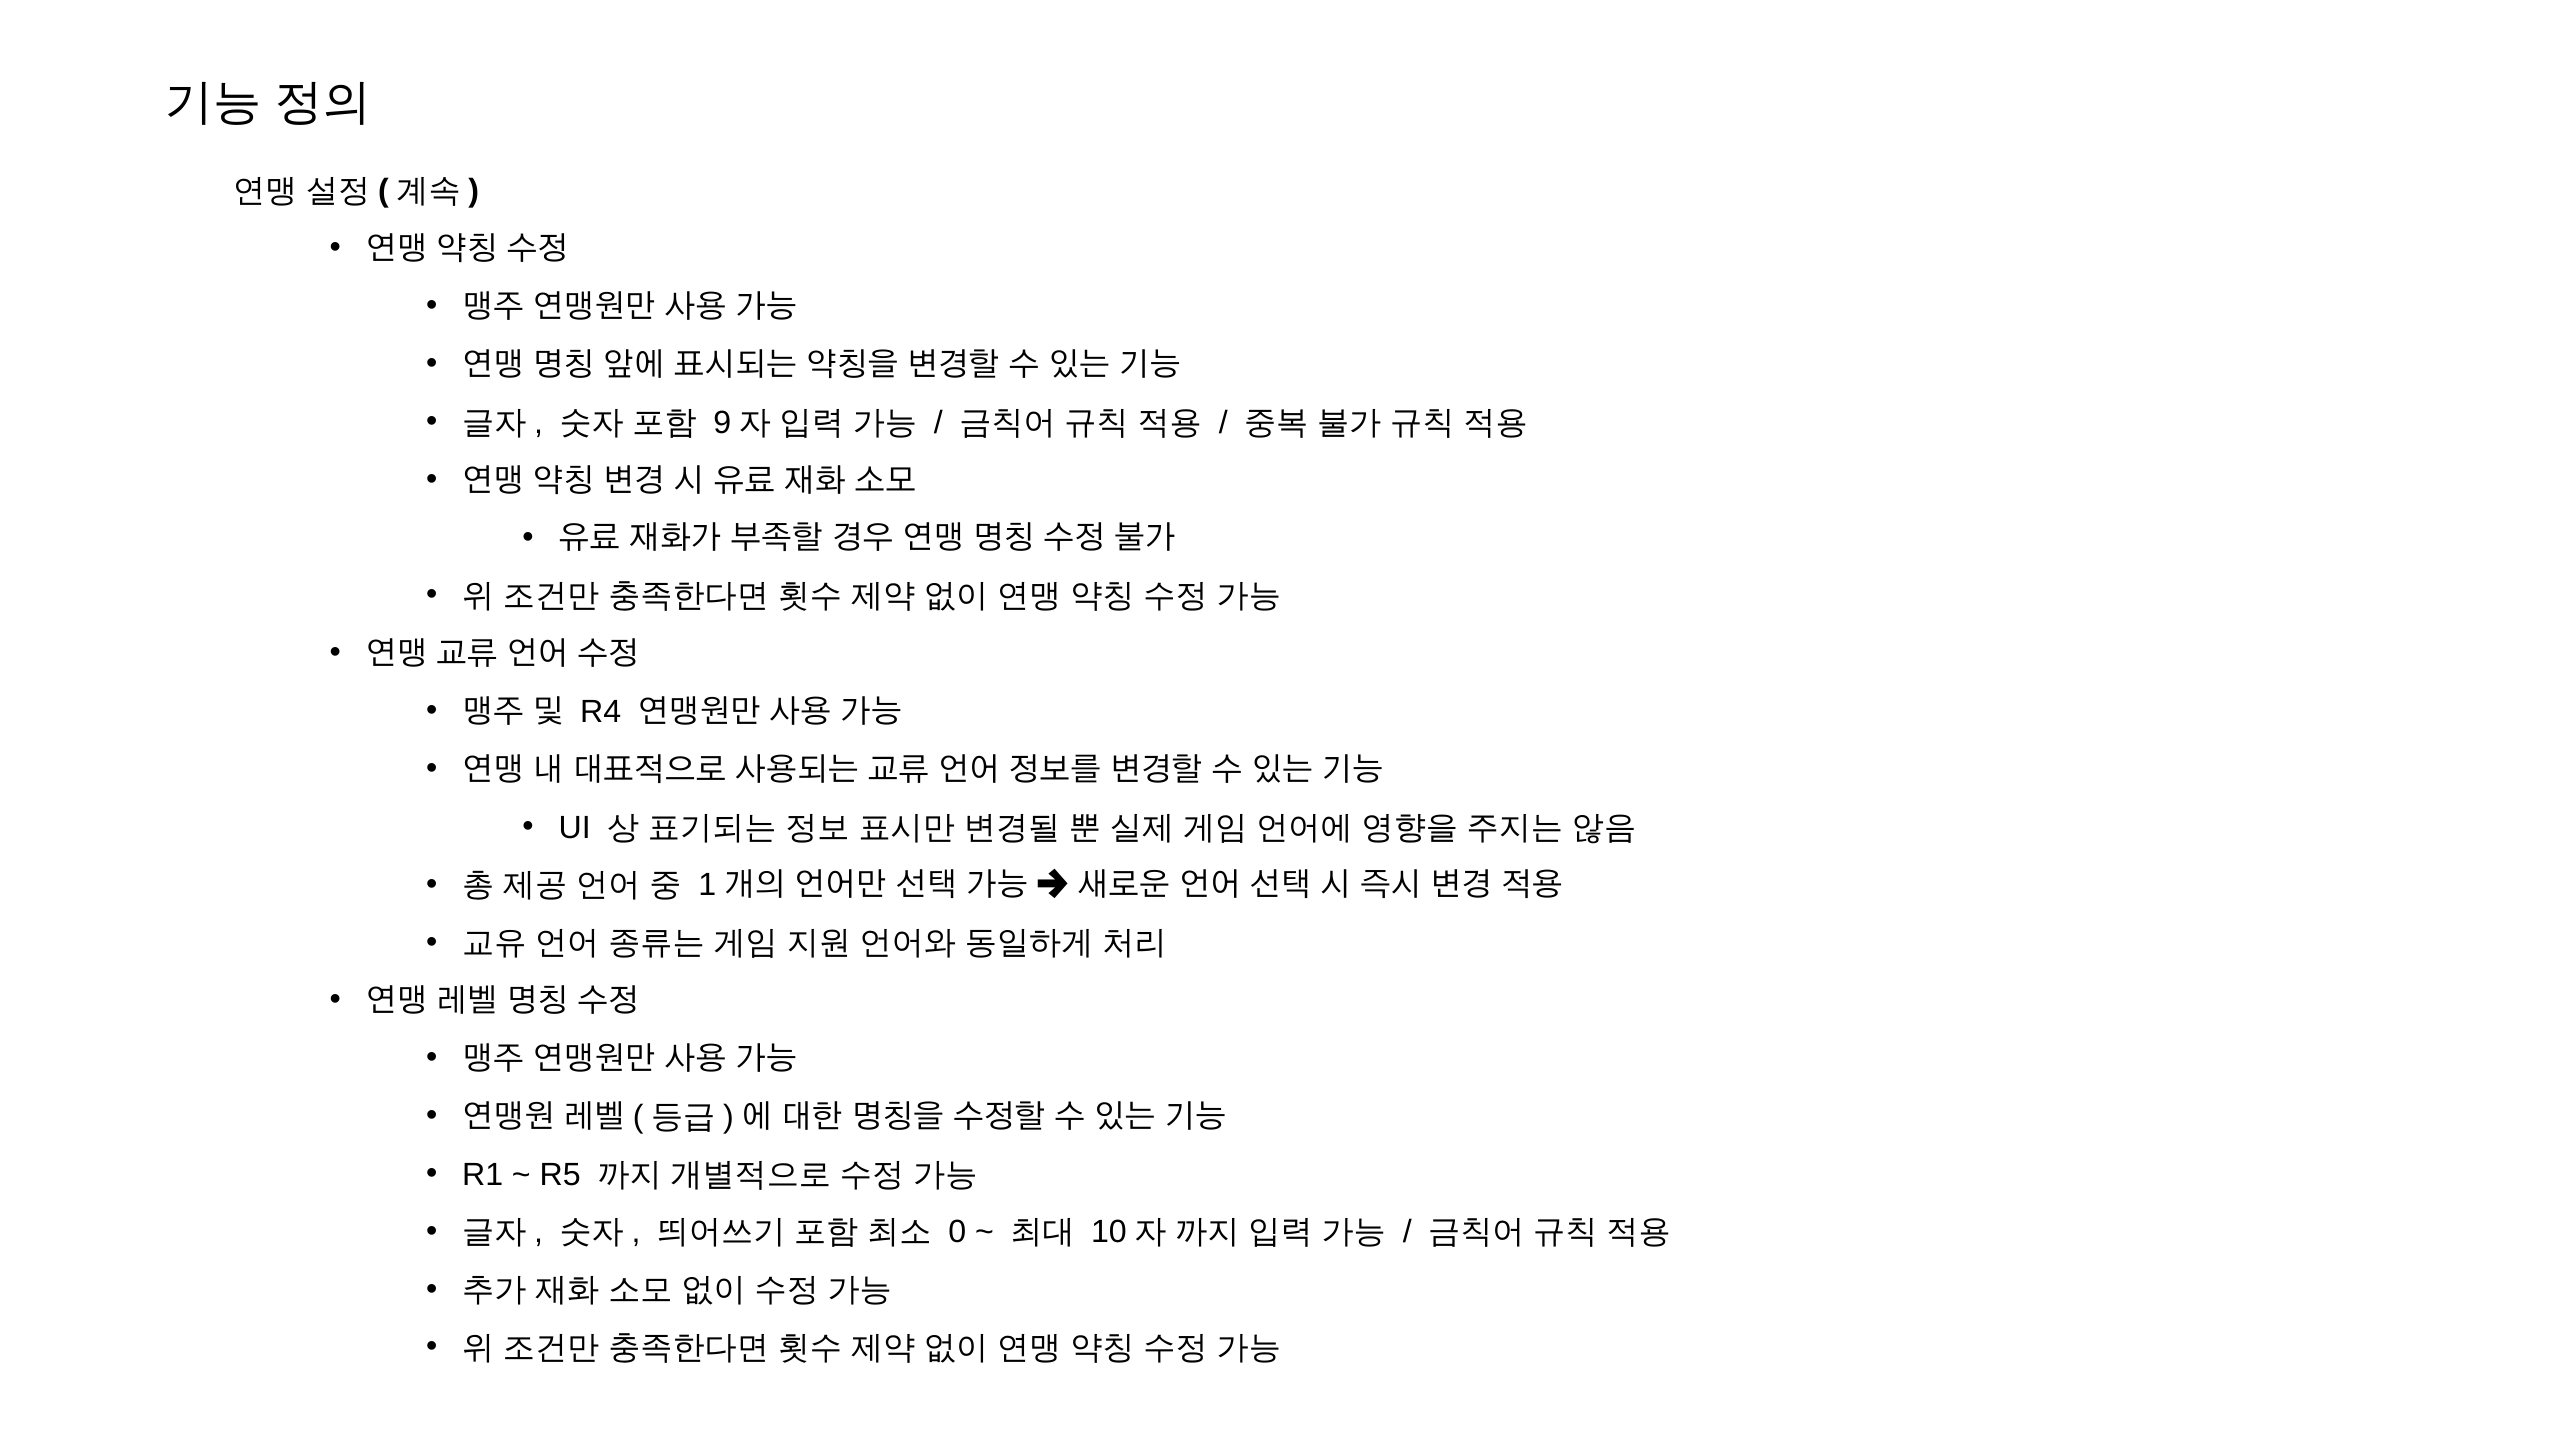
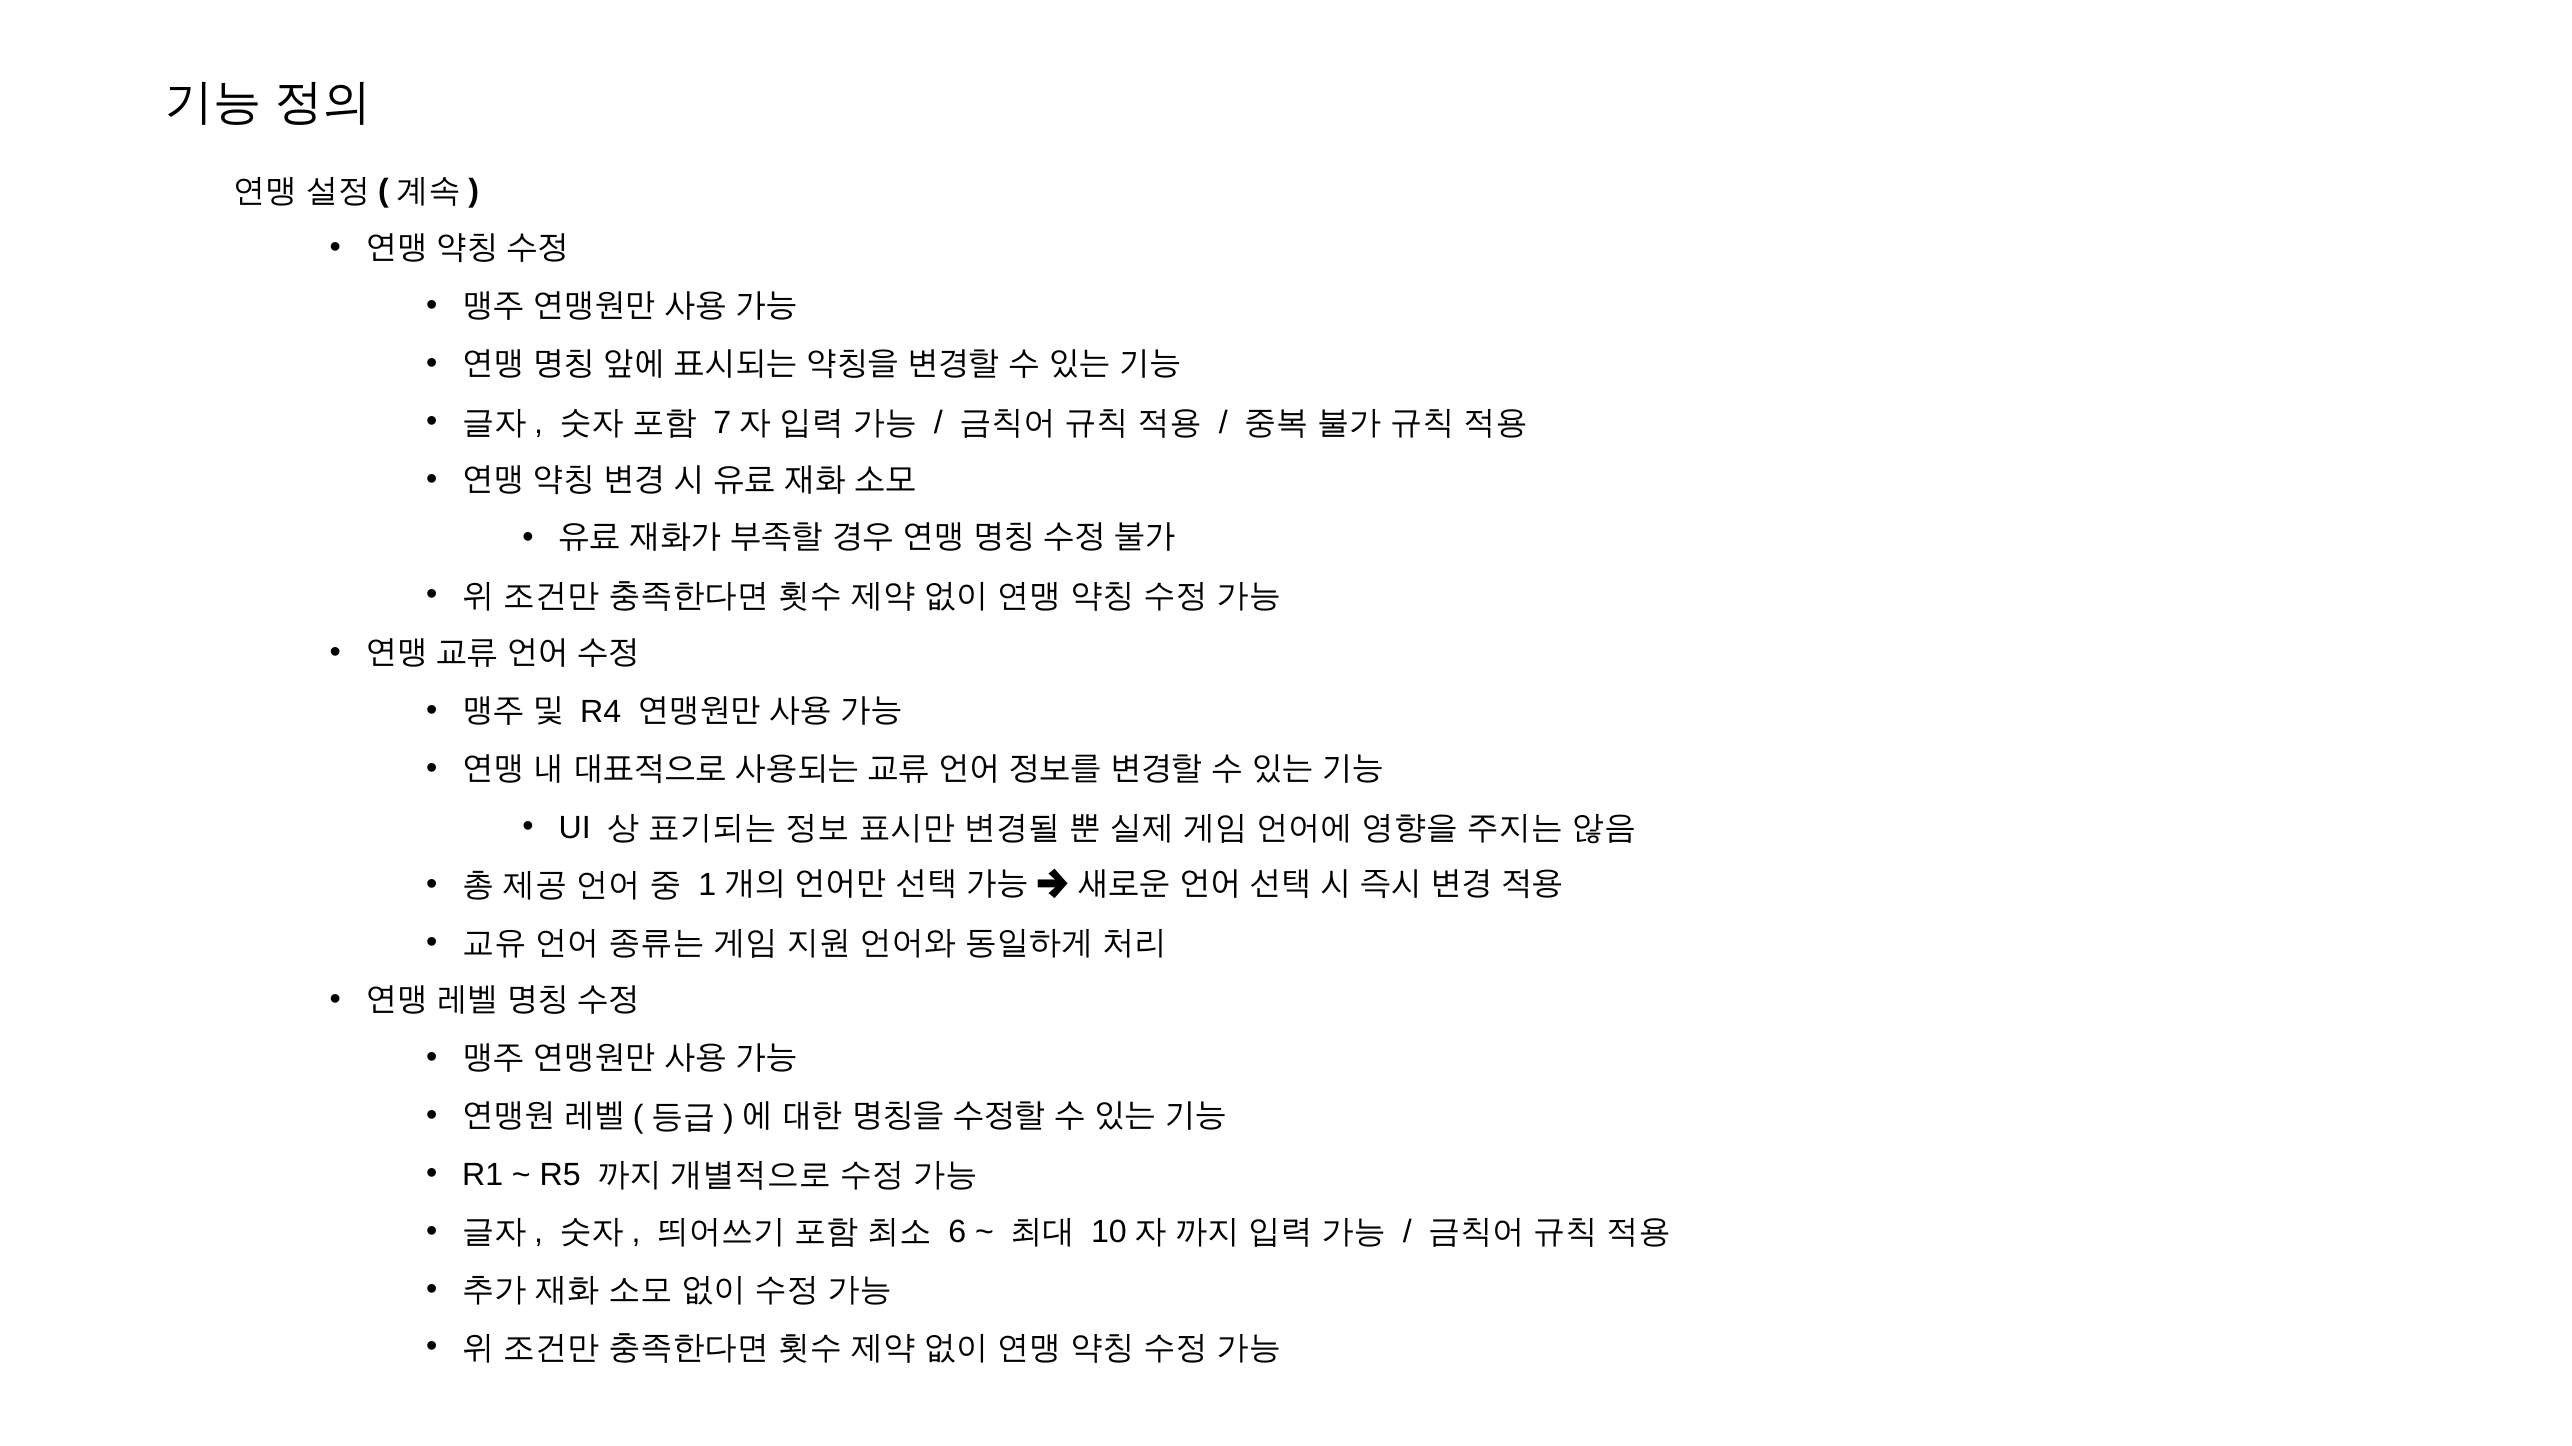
9: 9 -> 7 (722, 423)
0: 0 -> 6 (957, 1233)
